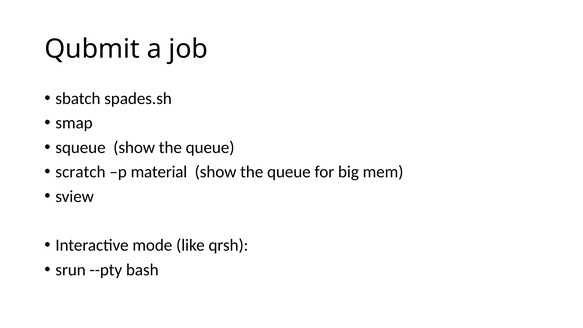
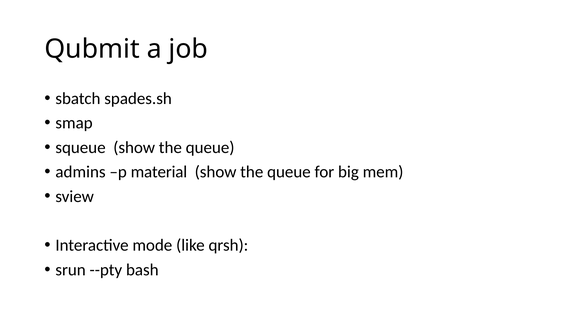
scratch: scratch -> admins (80, 172)
